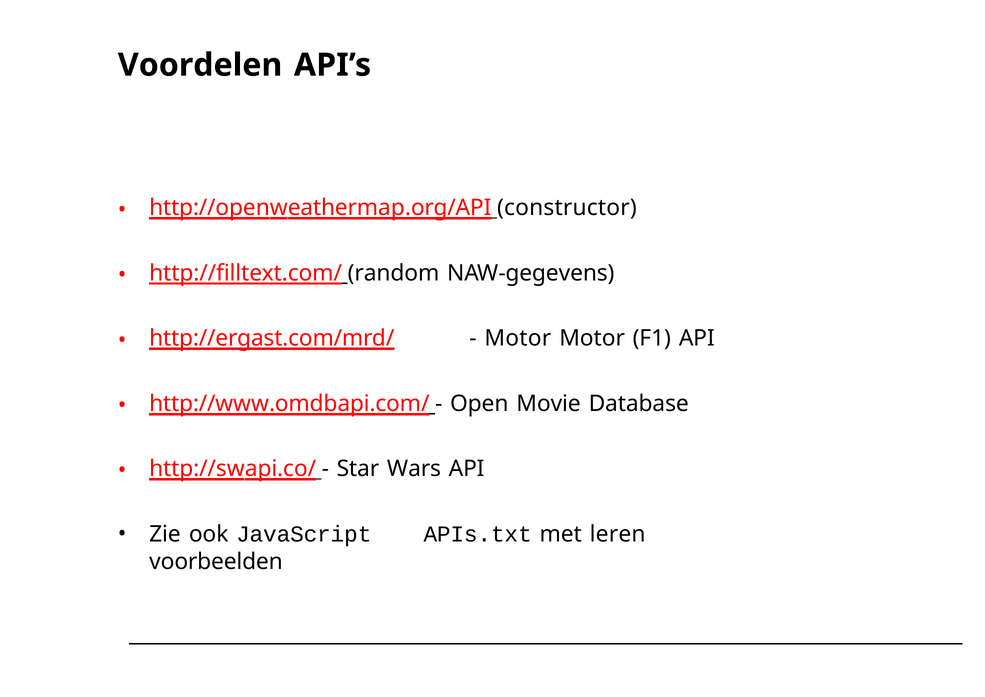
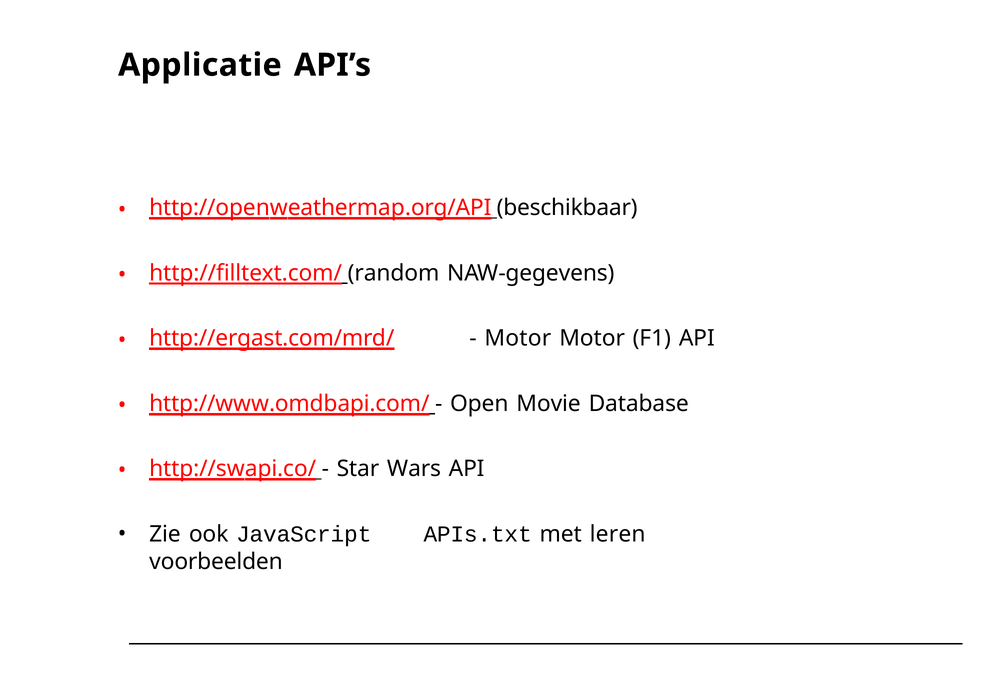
Voordelen: Voordelen -> Applicatie (200, 65)
constructor: constructor -> beschikbaar (567, 208)
